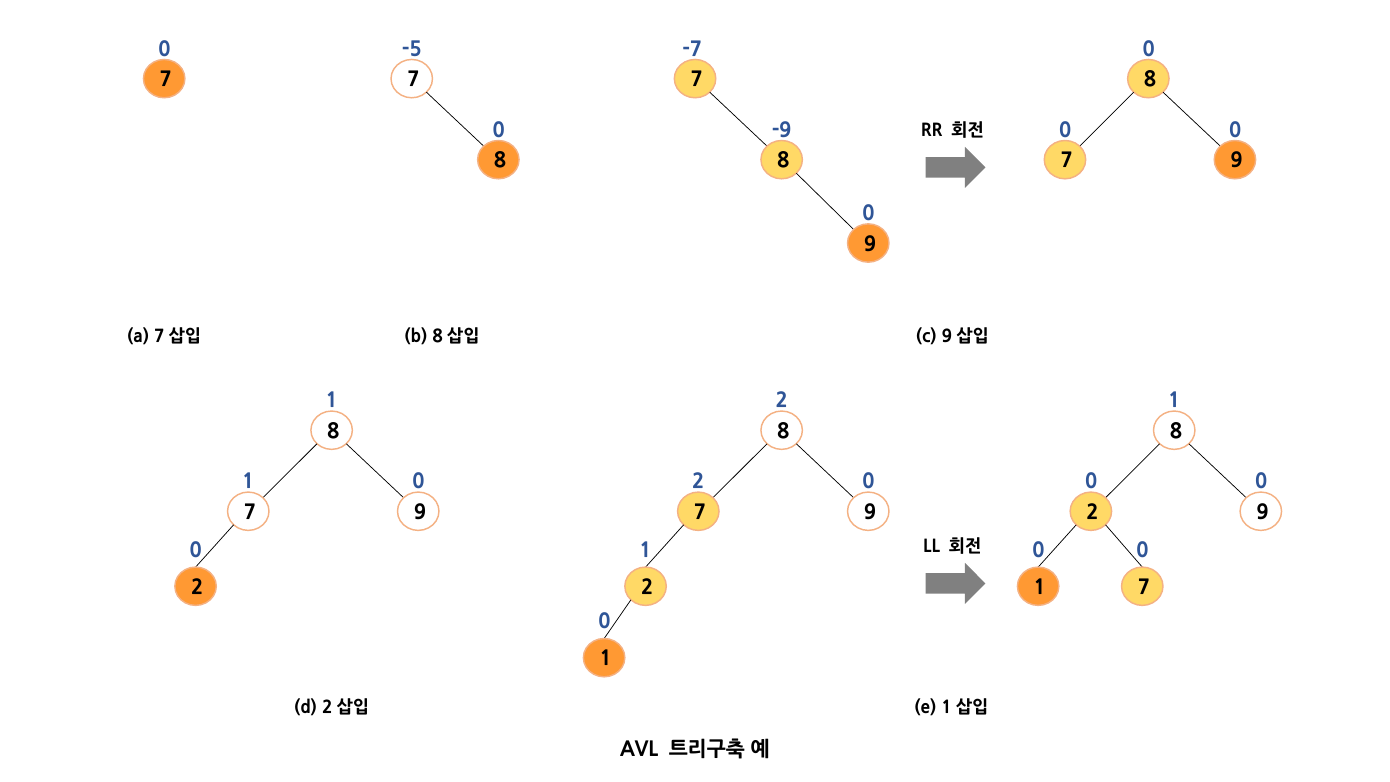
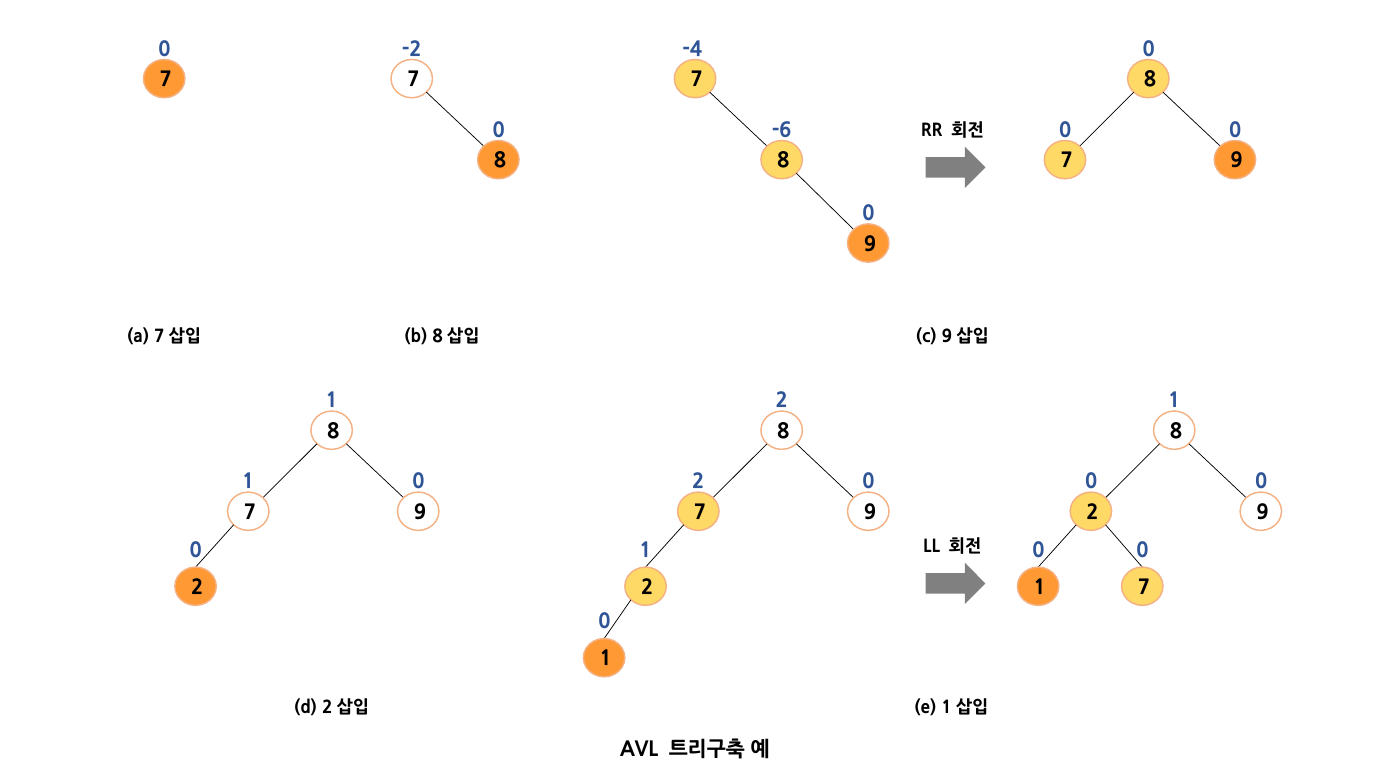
-5: -5 -> -2 (412, 50)
-7: -7 -> -4 (692, 50)
-9: -9 -> -6 (782, 131)
